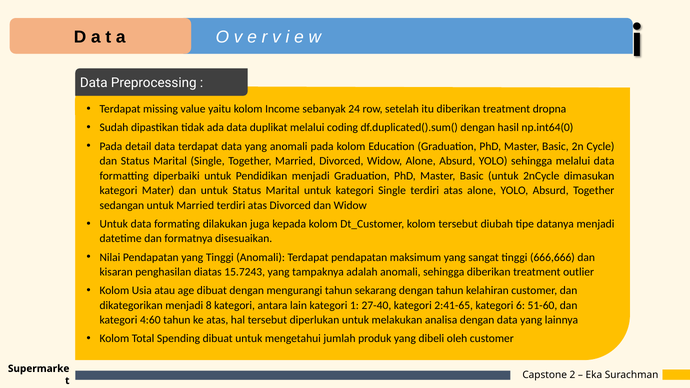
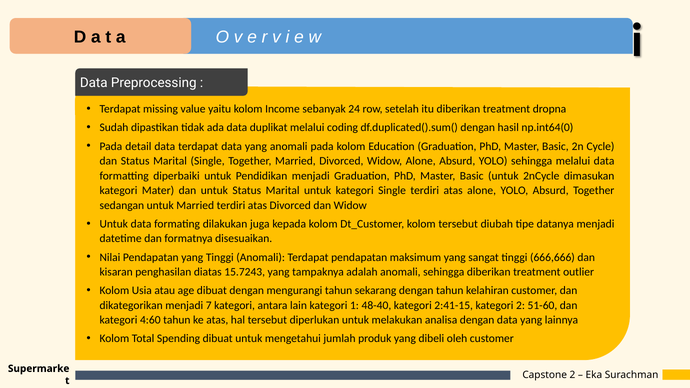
8: 8 -> 7 (209, 305)
27-40: 27-40 -> 48-40 (376, 305)
2:41-65: 2:41-65 -> 2:41-15 (454, 305)
kategori 6: 6 -> 2 (521, 305)
